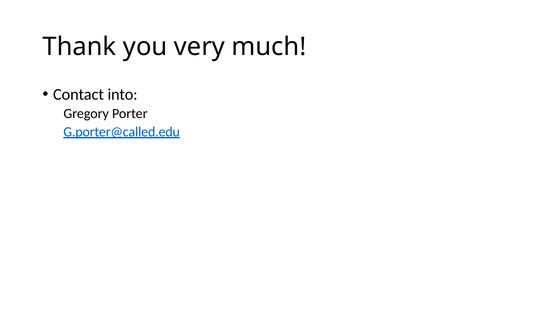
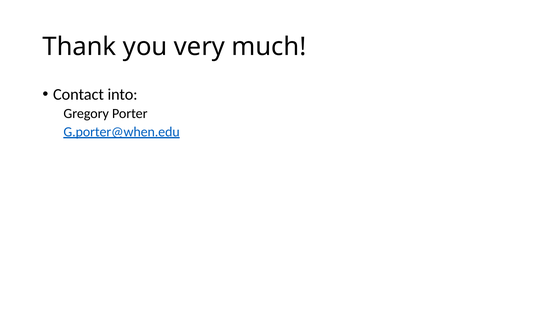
G.porter@called.edu: G.porter@called.edu -> G.porter@when.edu (122, 132)
